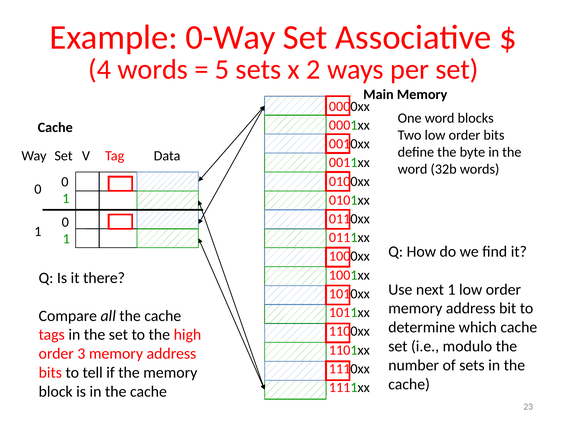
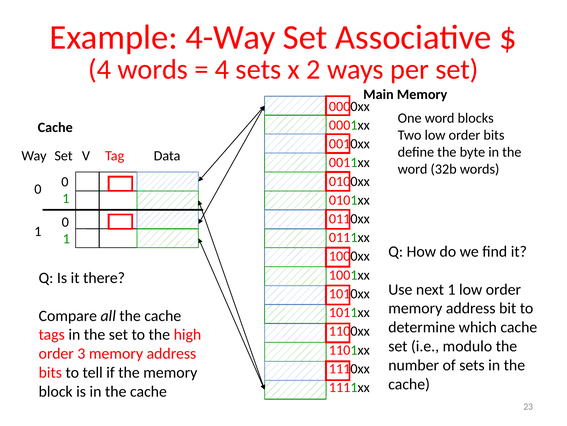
0-Way: 0-Way -> 4-Way (230, 37)
5: 5 -> 4 (222, 69)
